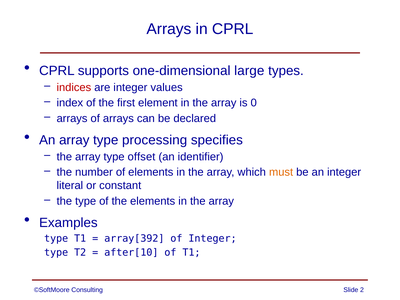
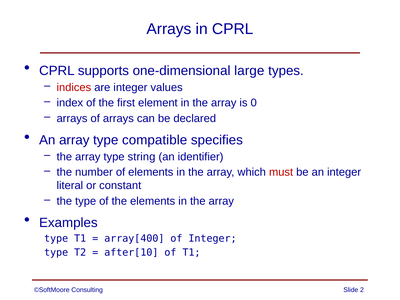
processing: processing -> compatible (155, 140)
offset: offset -> string (142, 157)
must colour: orange -> red (281, 172)
array[392: array[392 -> array[400 (134, 238)
